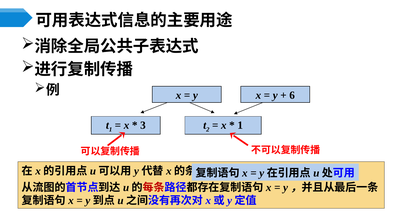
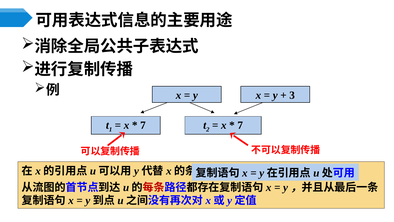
6: 6 -> 3 (292, 95)
3: 3 -> 7 (143, 125)
1: 1 -> 7 (240, 125)
